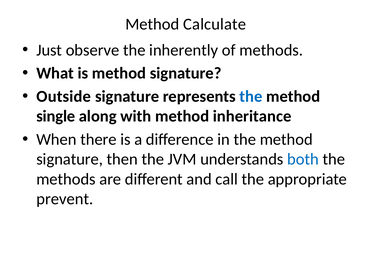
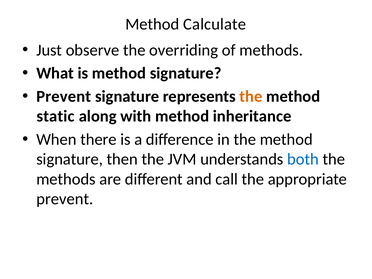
inherently: inherently -> overriding (184, 50)
Outside: Outside -> Prevent (64, 96)
the colour: blue -> orange (251, 96)
single: single -> static (56, 116)
